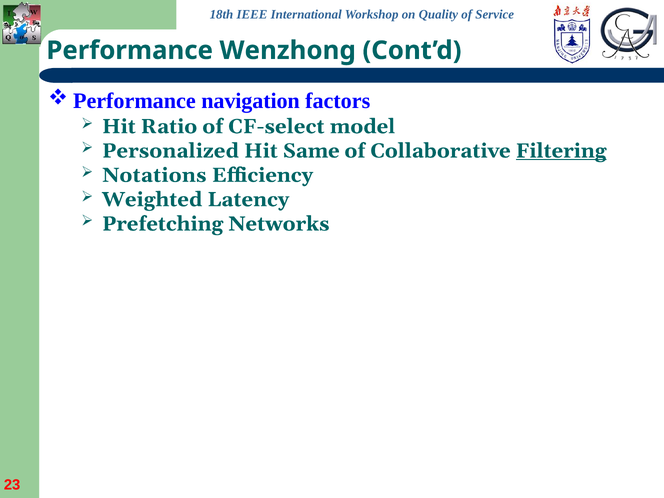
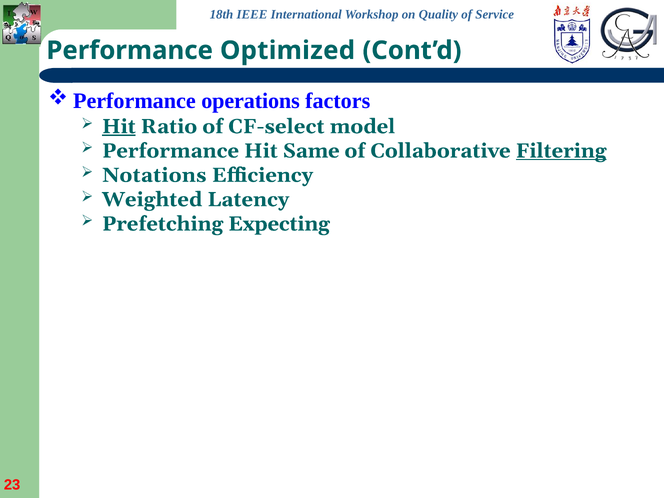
Wenzhong: Wenzhong -> Optimized (288, 50)
navigation: navigation -> operations (251, 101)
Hit underline: none -> present (119, 126)
Personalized: Personalized -> Performance (171, 151)
Networks: Networks -> Expecting (279, 224)
